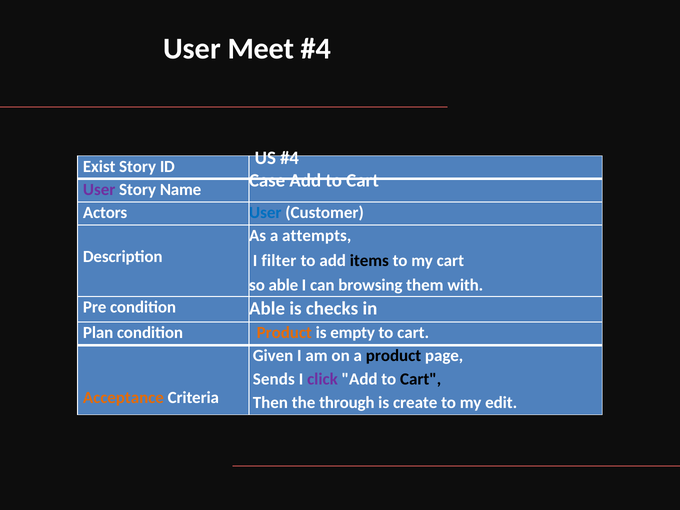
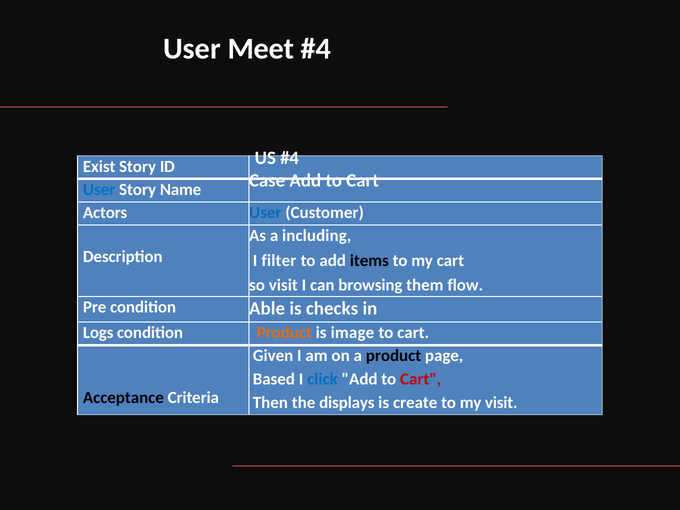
User colour: purple -> blue (99, 190)
attempts: attempts -> including (317, 236)
so able: able -> visit (283, 285)
with: with -> flow (465, 285)
Plan: Plan -> Logs (98, 333)
empty: empty -> image (352, 333)
Sends: Sends -> Based (274, 379)
click colour: purple -> blue (322, 379)
Cart colour: black -> red (421, 379)
Acceptance colour: orange -> black (123, 398)
through: through -> displays (347, 402)
my edit: edit -> visit (501, 402)
